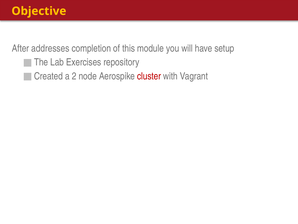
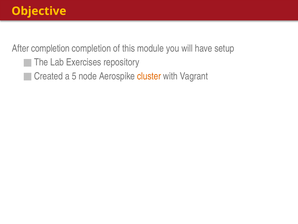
After addresses: addresses -> completion (50, 48)
2: 2 -> 5 (74, 76)
cluster colour: red -> orange (149, 76)
